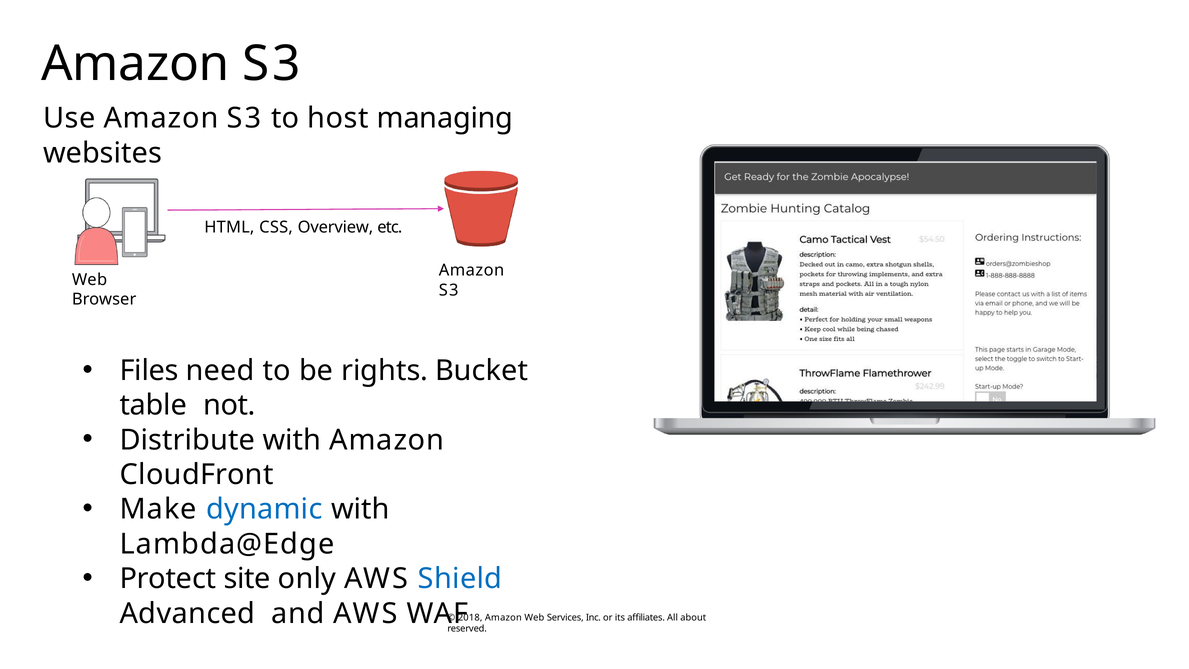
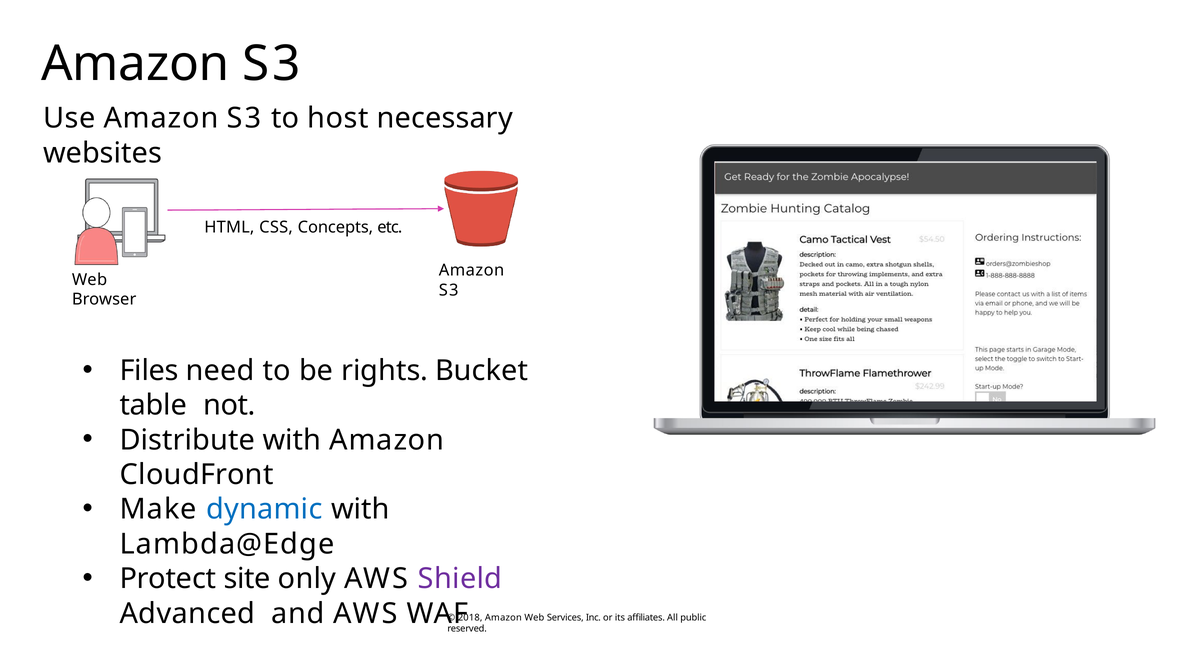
managing: managing -> necessary (445, 118)
Overview: Overview -> Concepts (335, 227)
Shield colour: blue -> purple (460, 579)
about: about -> public (693, 618)
